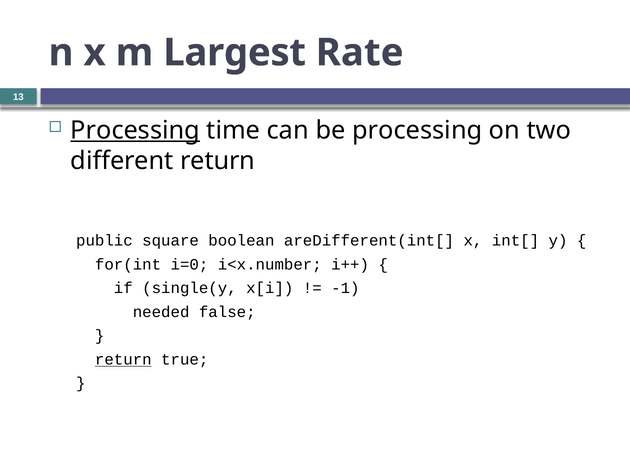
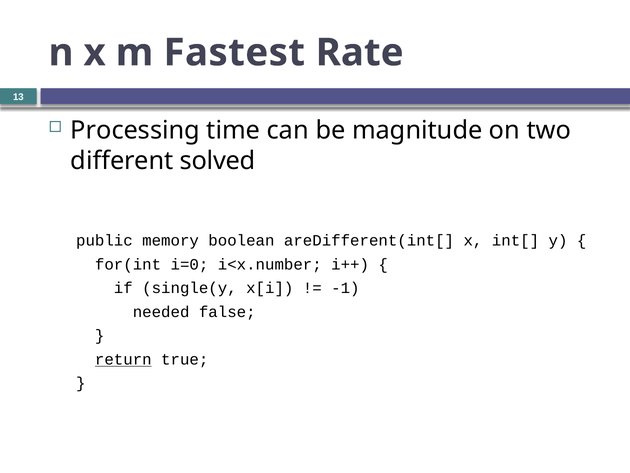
Largest: Largest -> Fastest (234, 53)
Processing underline: present -> none (135, 130)
be processing: processing -> magnitude (417, 130)
different return: return -> solved (218, 161)
square: square -> memory (171, 241)
